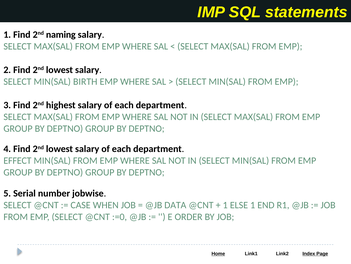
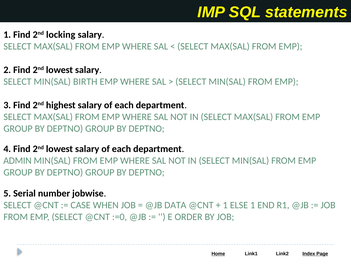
naming: naming -> locking (61, 35)
EFFECT: EFFECT -> ADMIN (17, 160)
